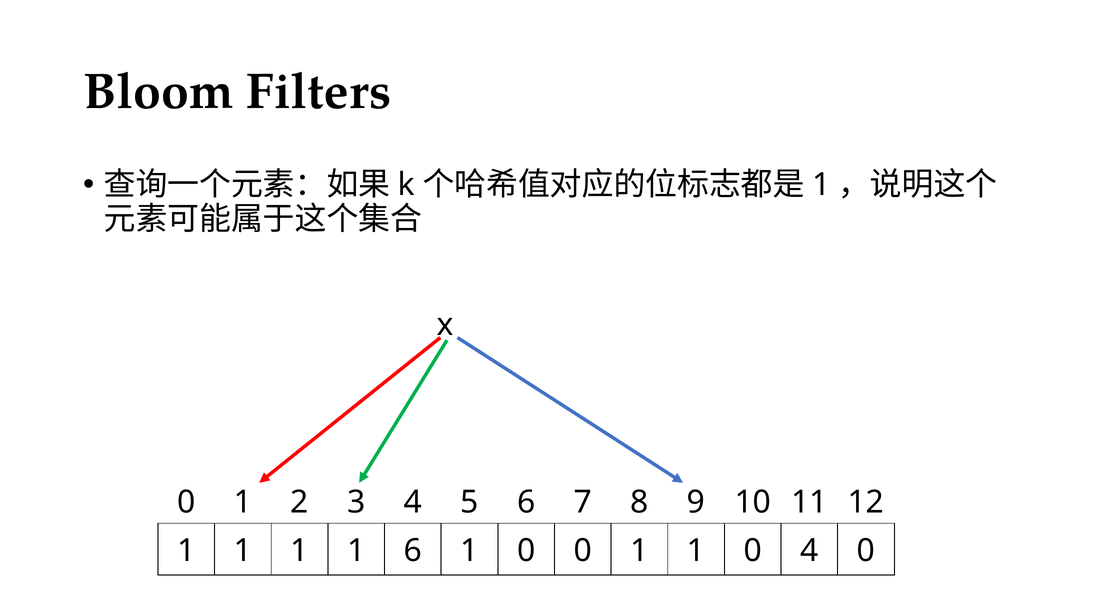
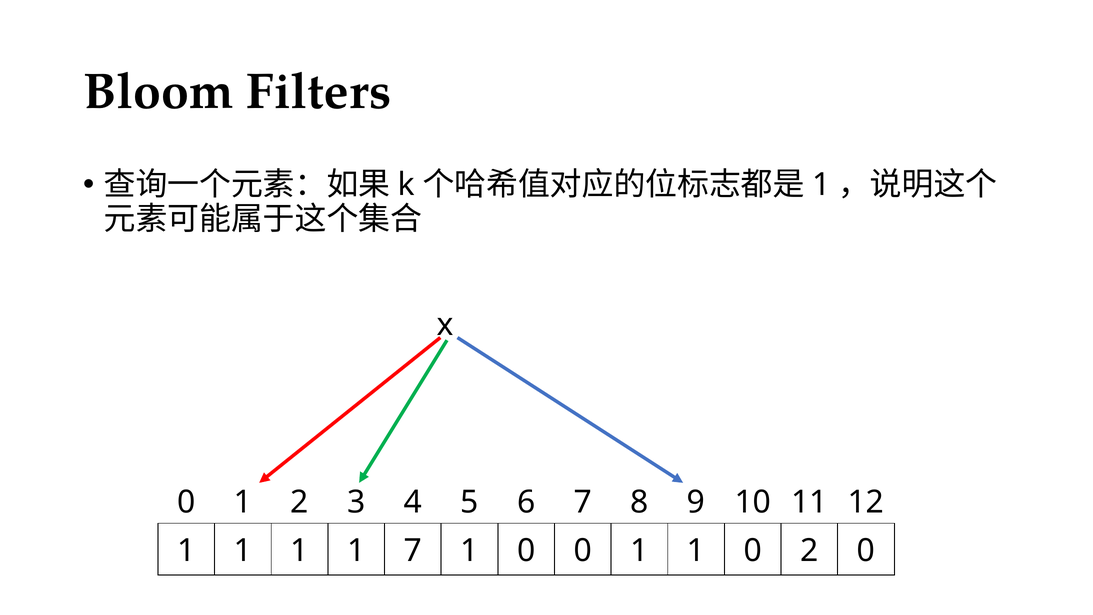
1 6: 6 -> 7 (413, 551)
0 4: 4 -> 2 (809, 551)
